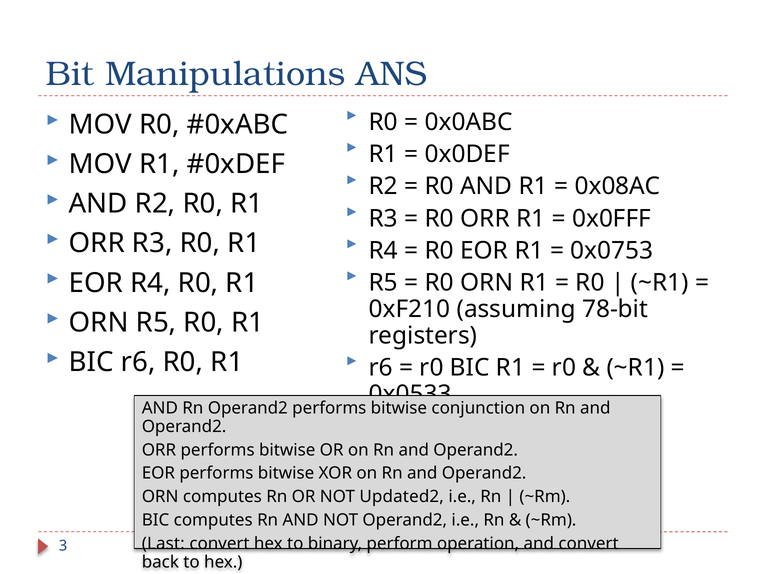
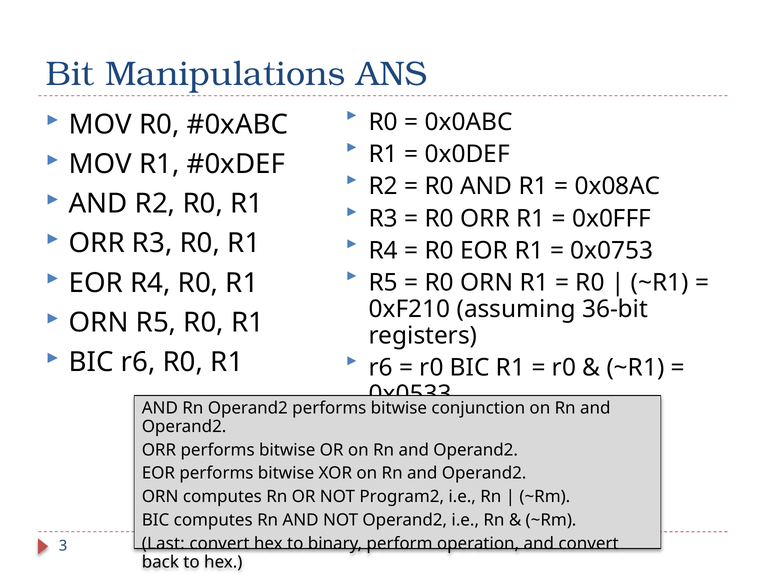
78-bit: 78-bit -> 36-bit (615, 309)
Updated2: Updated2 -> Program2 (402, 497)
